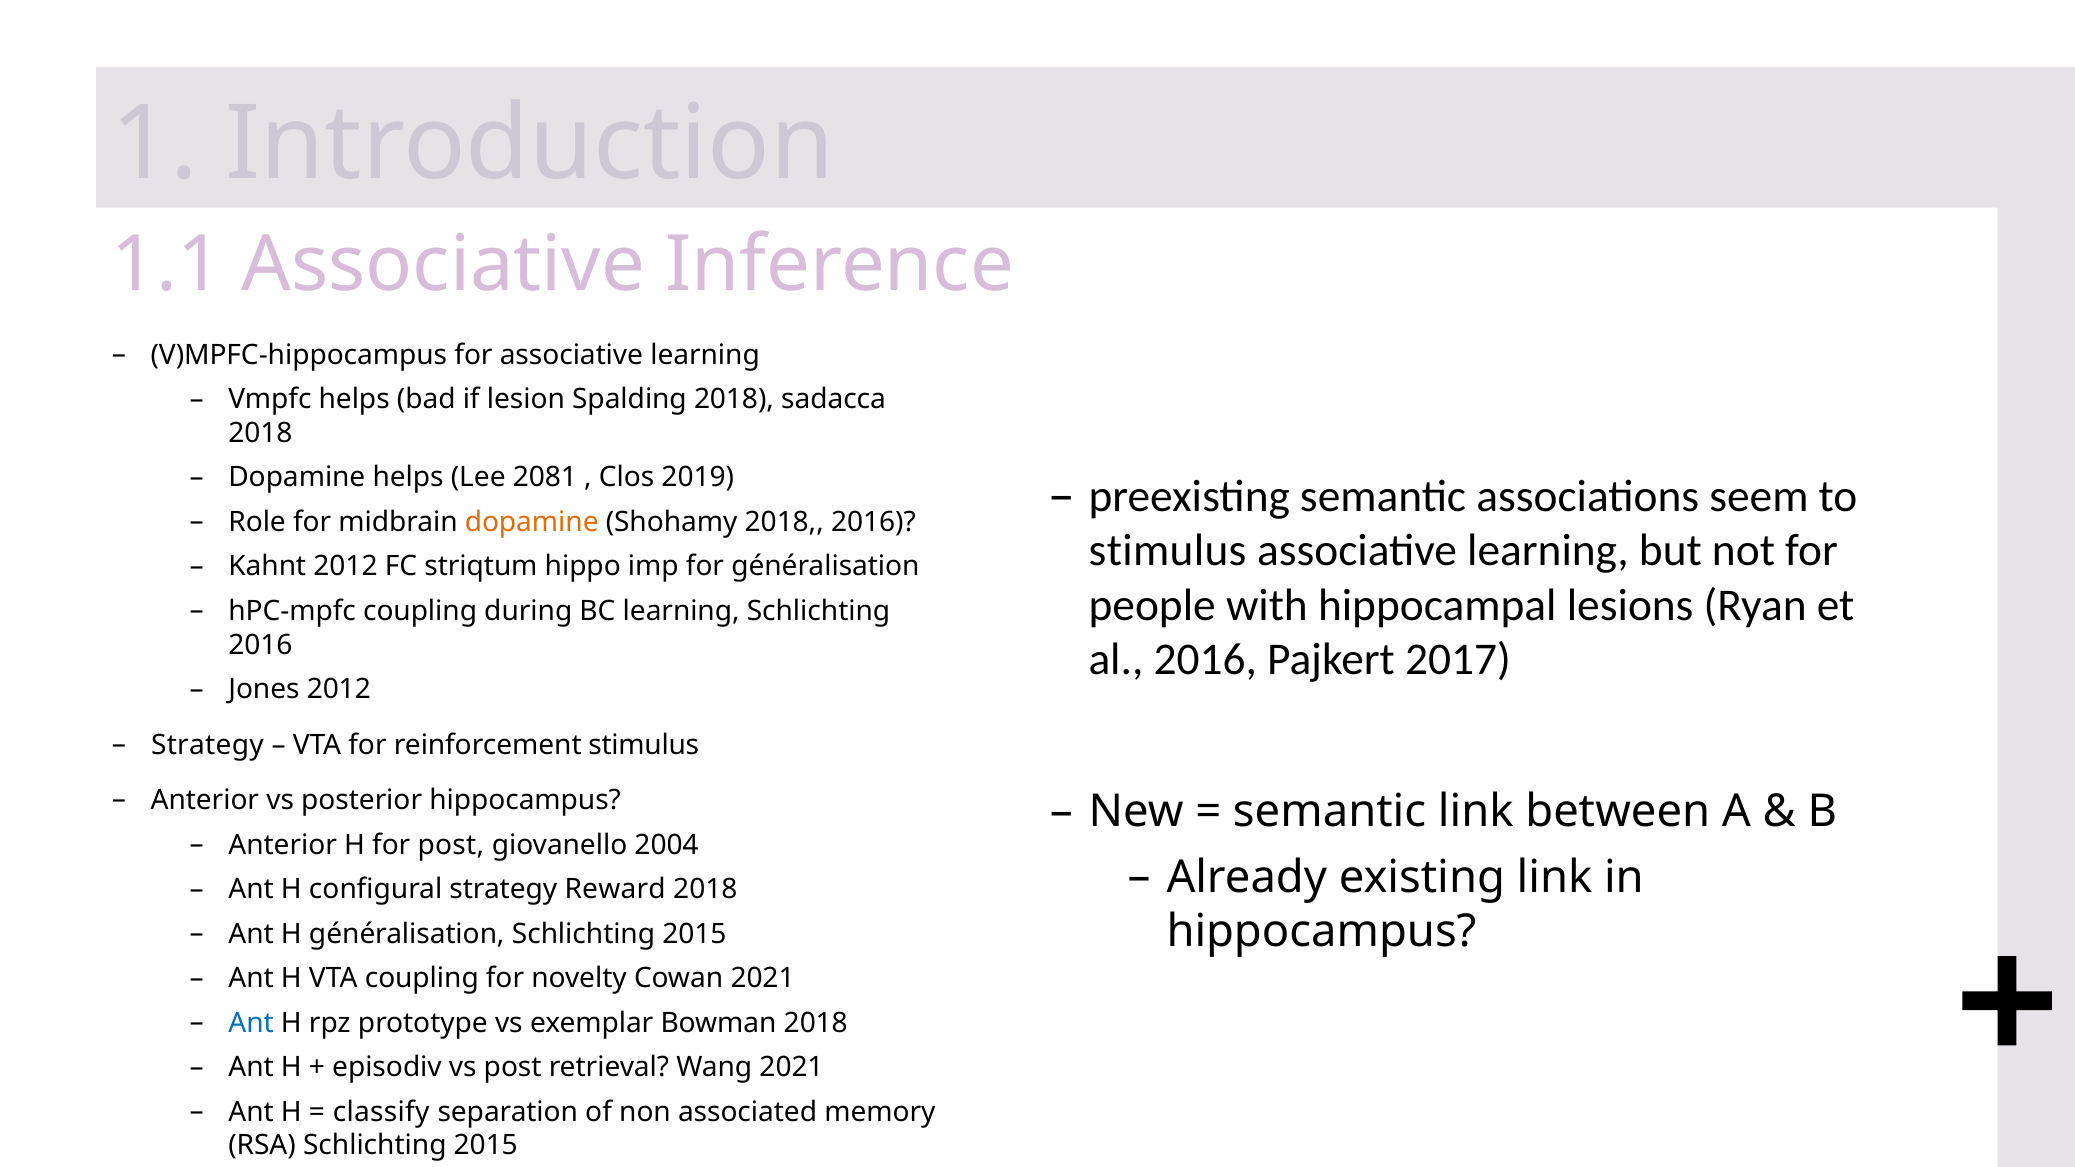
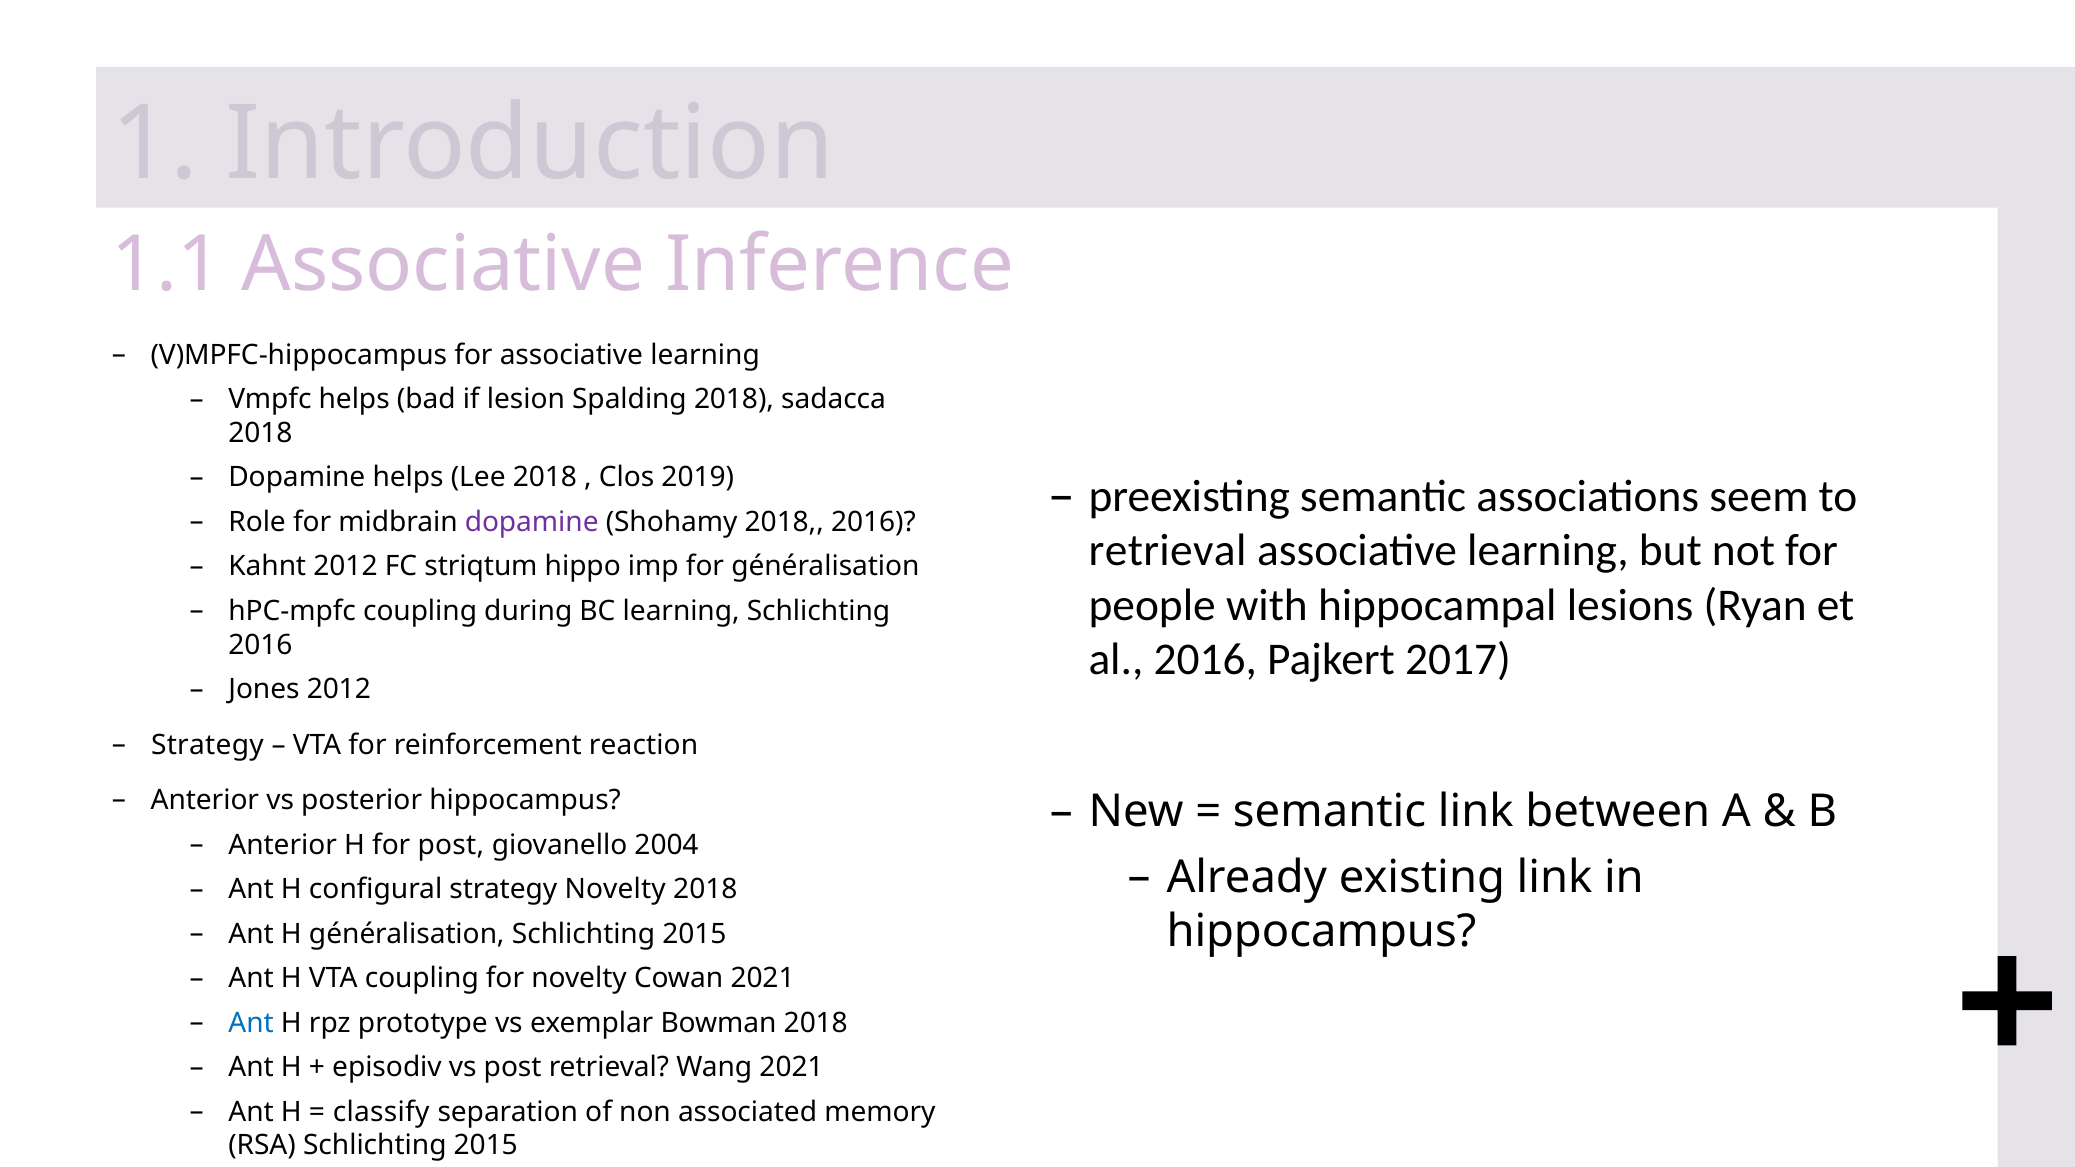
Lee 2081: 2081 -> 2018 (545, 478)
dopamine colour: orange -> purple (532, 522)
stimulus: stimulus -> retrieval (1168, 551)
reinforcement stimulus: stimulus -> reaction (644, 745)
strategy Reward: Reward -> Novelty (615, 889)
